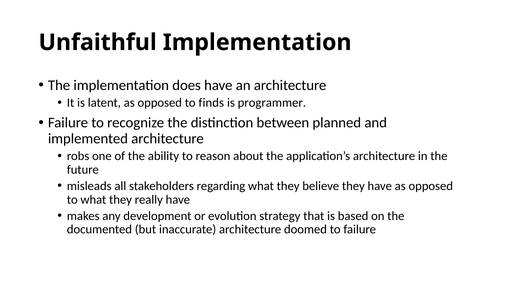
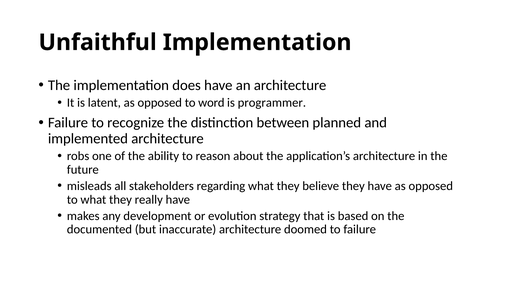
finds: finds -> word (211, 103)
